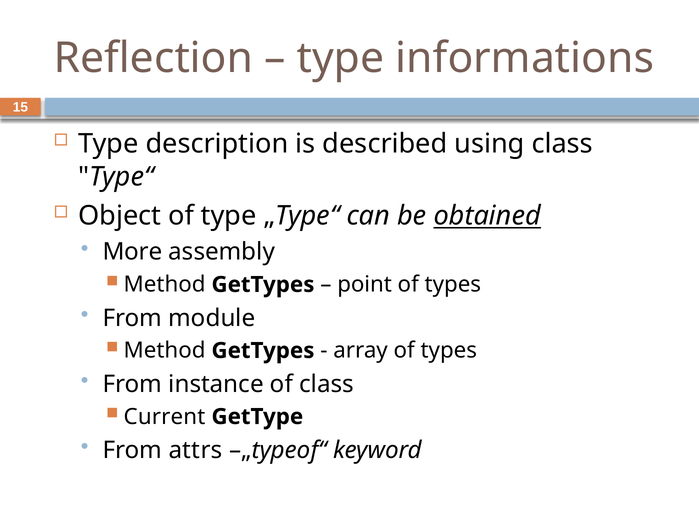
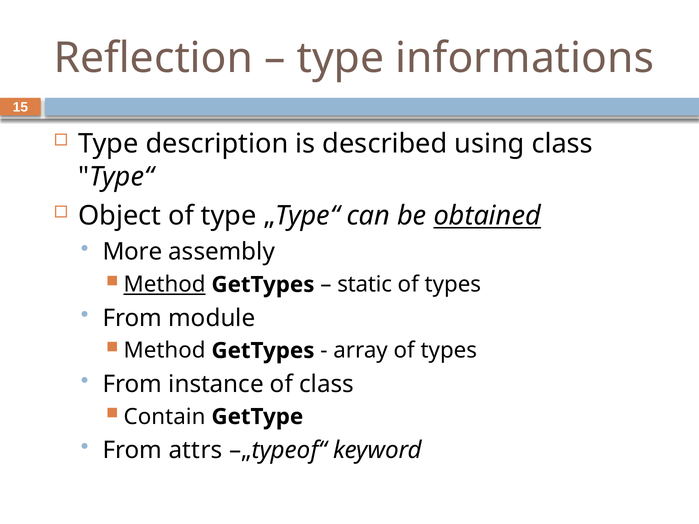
Method underline: none -> present (165, 285)
point: point -> static (365, 285)
Current: Current -> Contain (165, 417)
